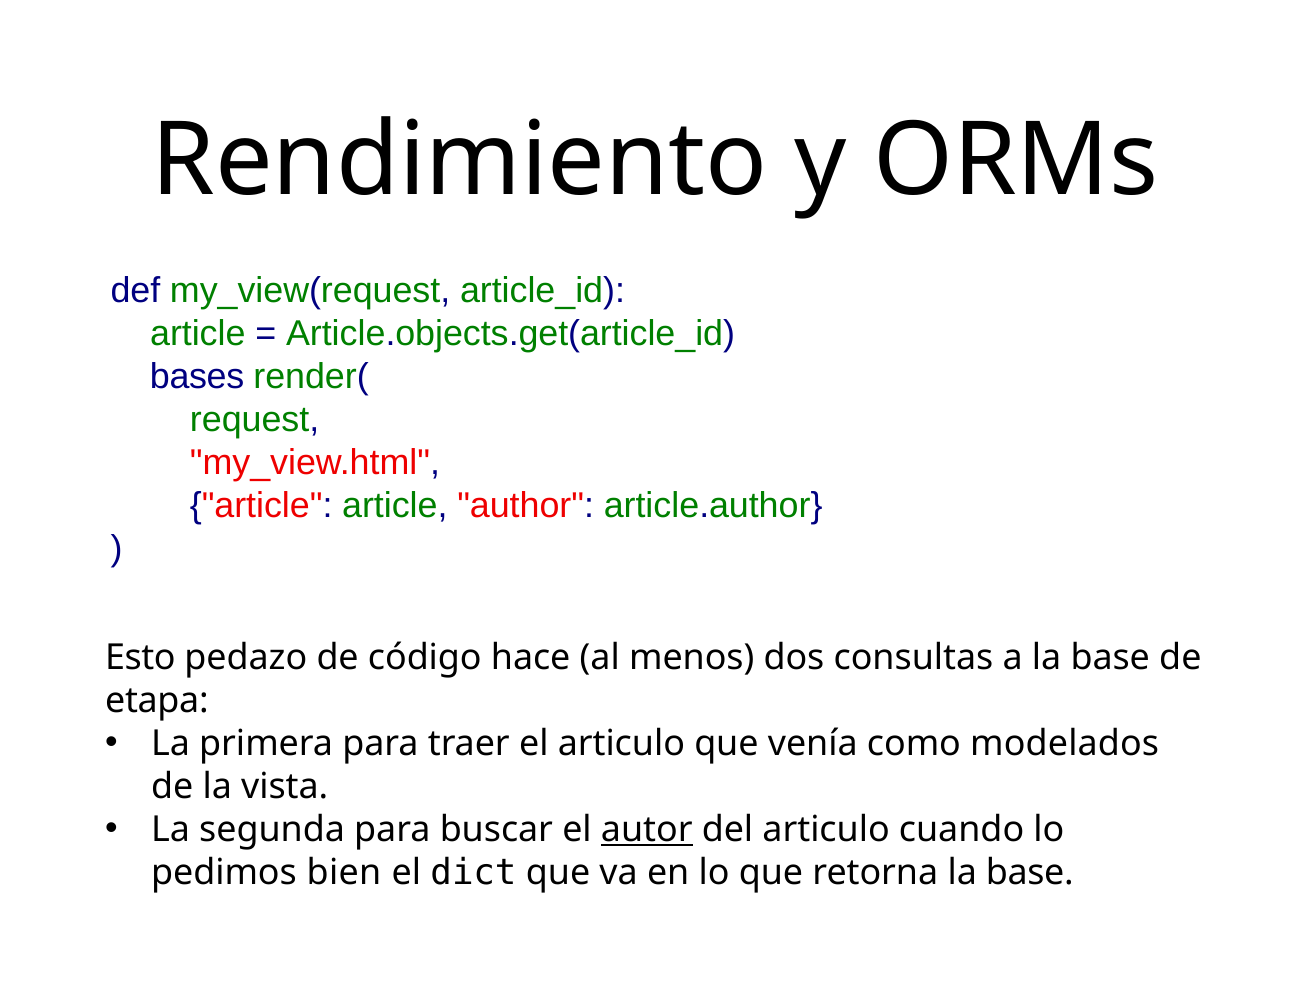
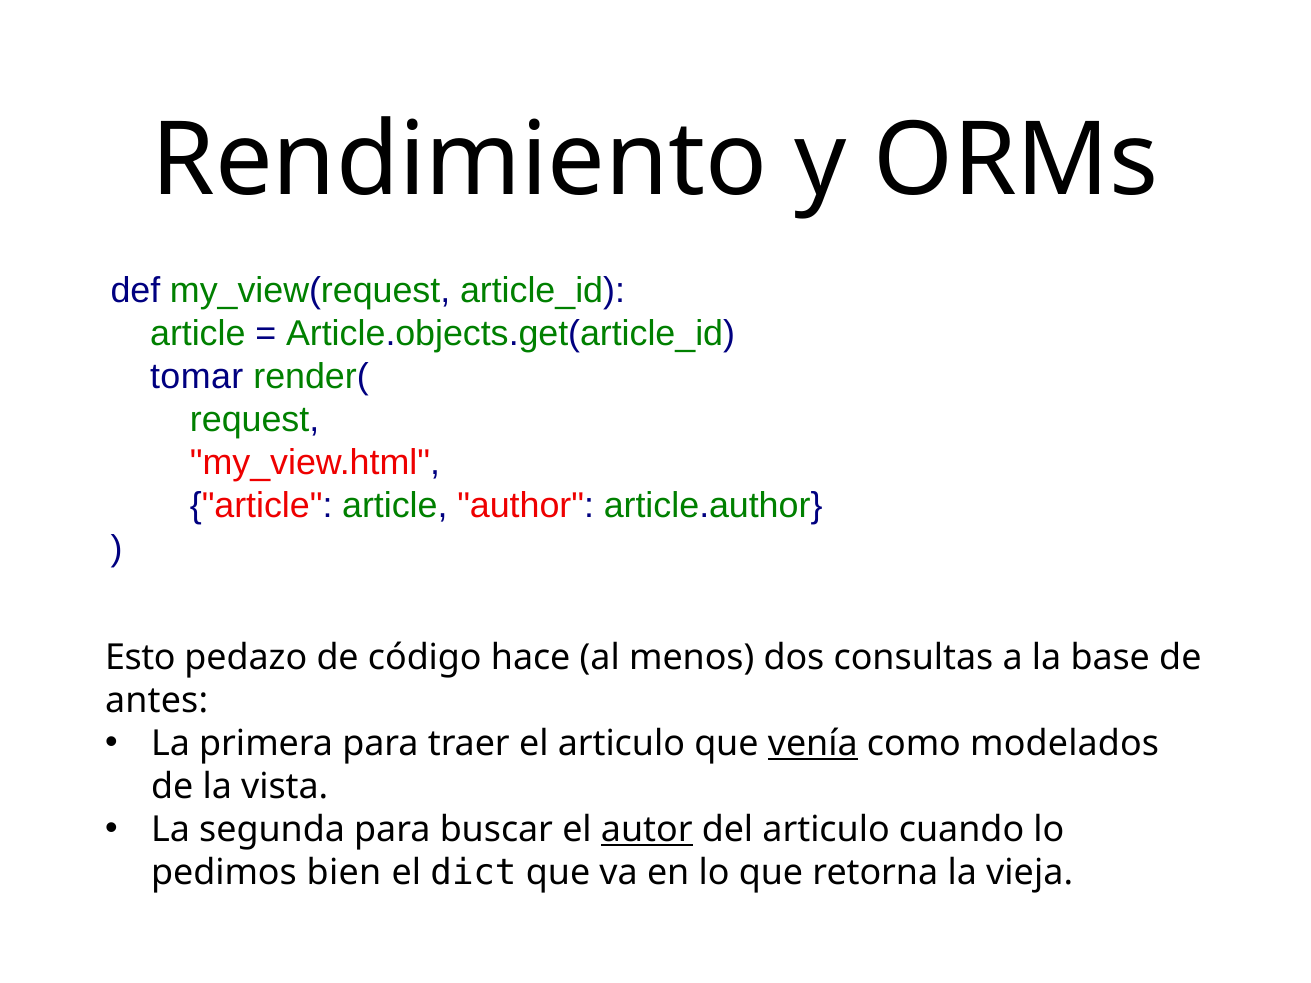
bases: bases -> tomar (197, 377)
etapa: etapa -> antes (157, 701)
venía underline: none -> present (813, 744)
retorna la base: base -> vieja (1030, 873)
